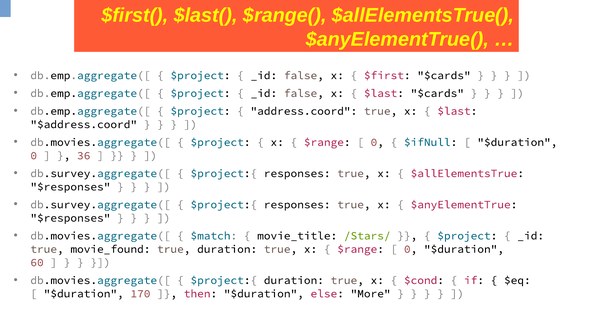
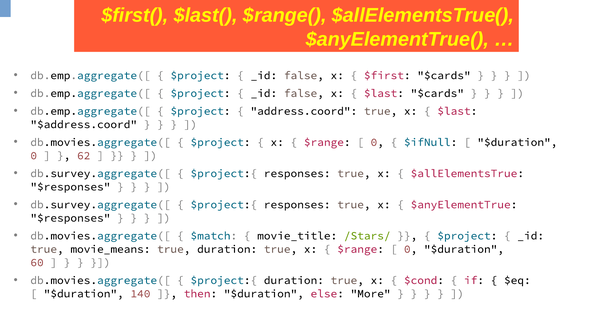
36: 36 -> 62 (84, 155)
movie_found: movie_found -> movie_means (110, 249)
170: 170 -> 140 (140, 293)
